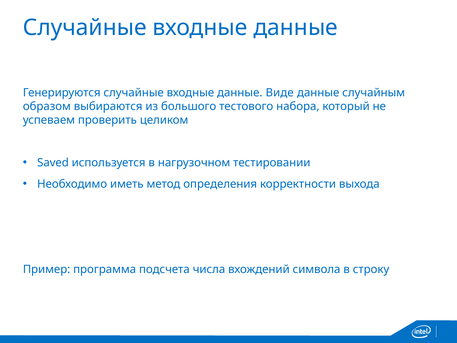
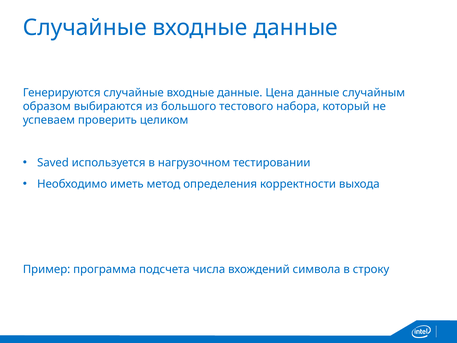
Виде: Виде -> Цена (280, 93)
